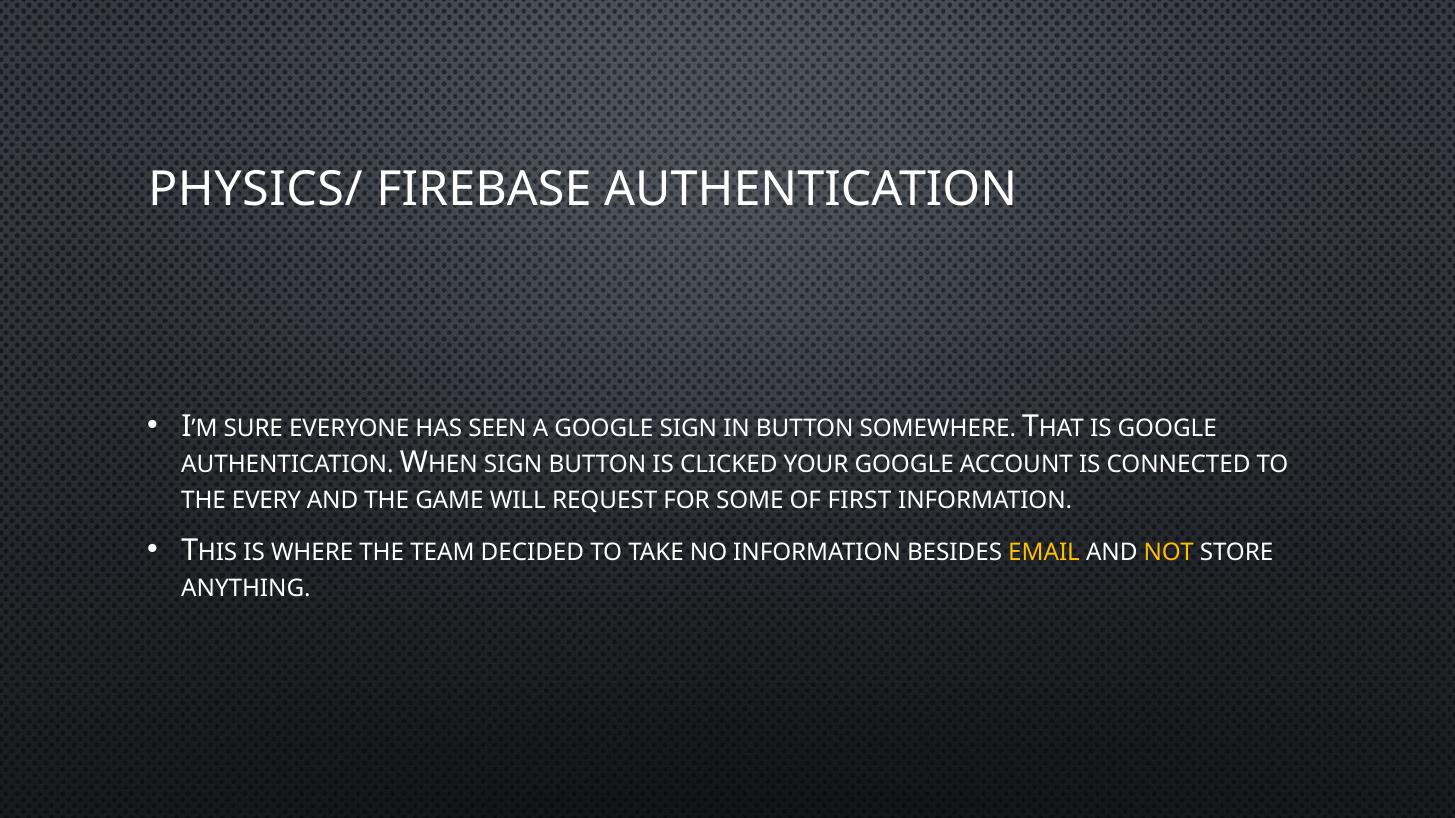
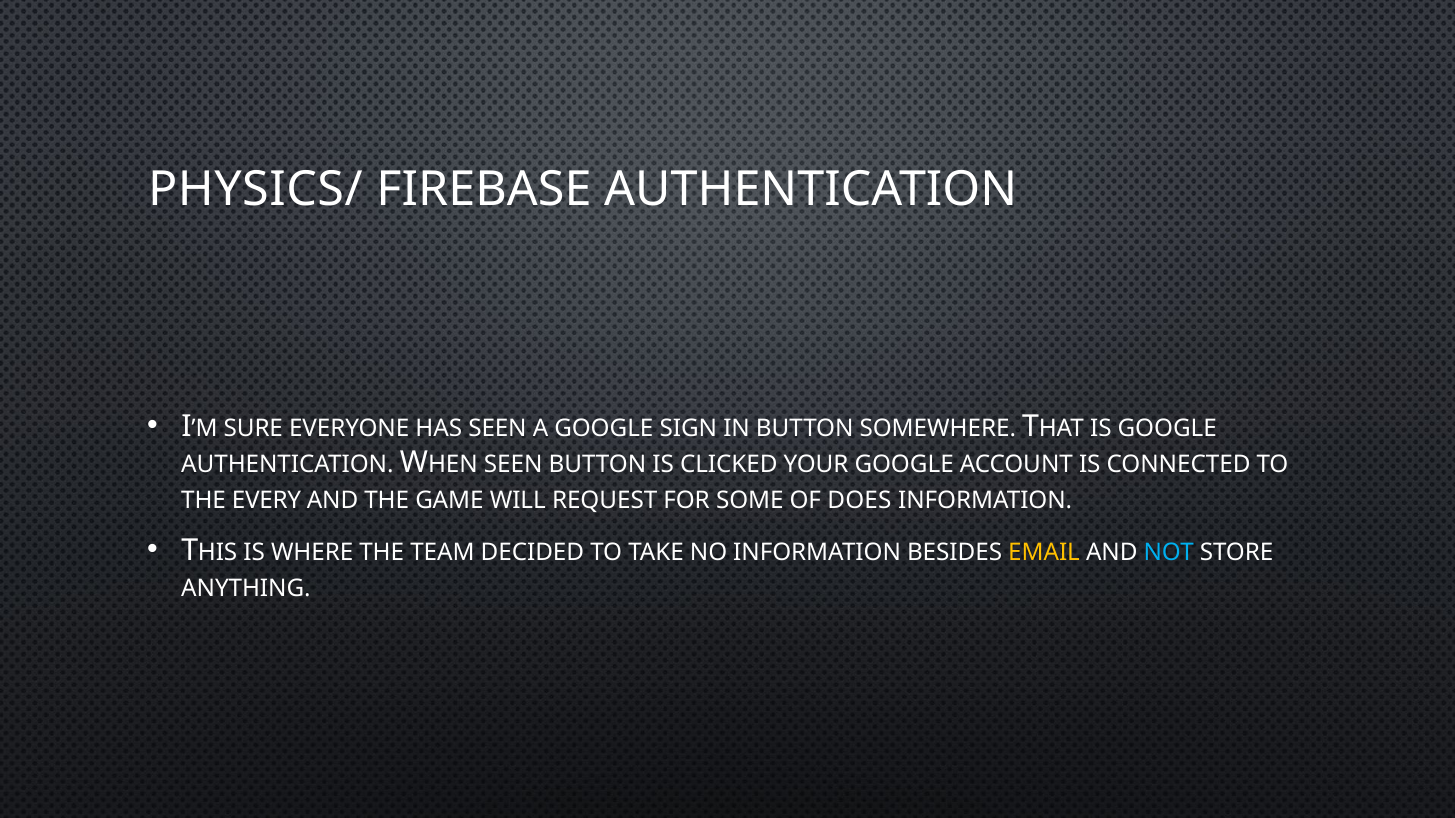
SIGN: SIGN -> SEEN (513, 465)
FIRST: FIRST -> DOES (859, 501)
NOT colour: yellow -> light blue (1169, 553)
